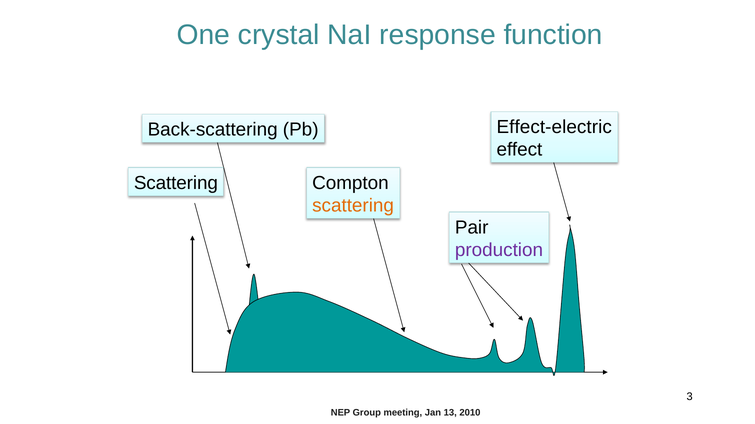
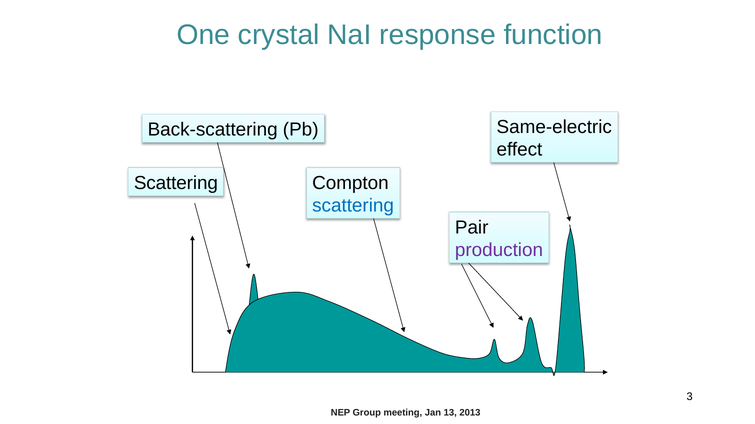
Effect-electric: Effect-electric -> Same-electric (554, 127)
scattering colour: orange -> blue (353, 206)
2010: 2010 -> 2013 (470, 413)
